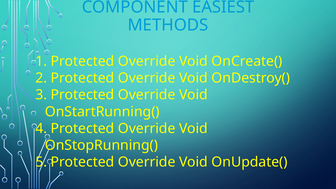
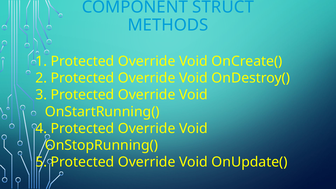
EASIEST: EASIEST -> STRUCT (223, 7)
